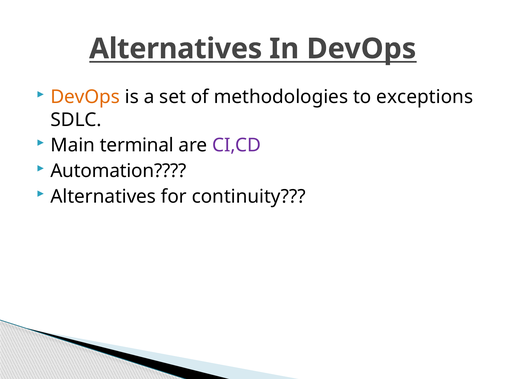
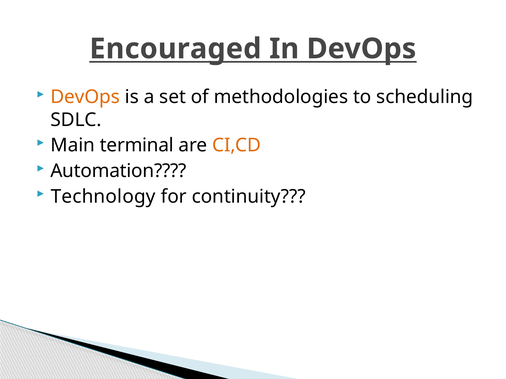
Alternatives: Alternatives -> Encouraged (175, 49)
exceptions: exceptions -> scheduling (425, 97)
CI,CD colour: purple -> orange (237, 146)
Alternatives: Alternatives -> Technology (103, 197)
